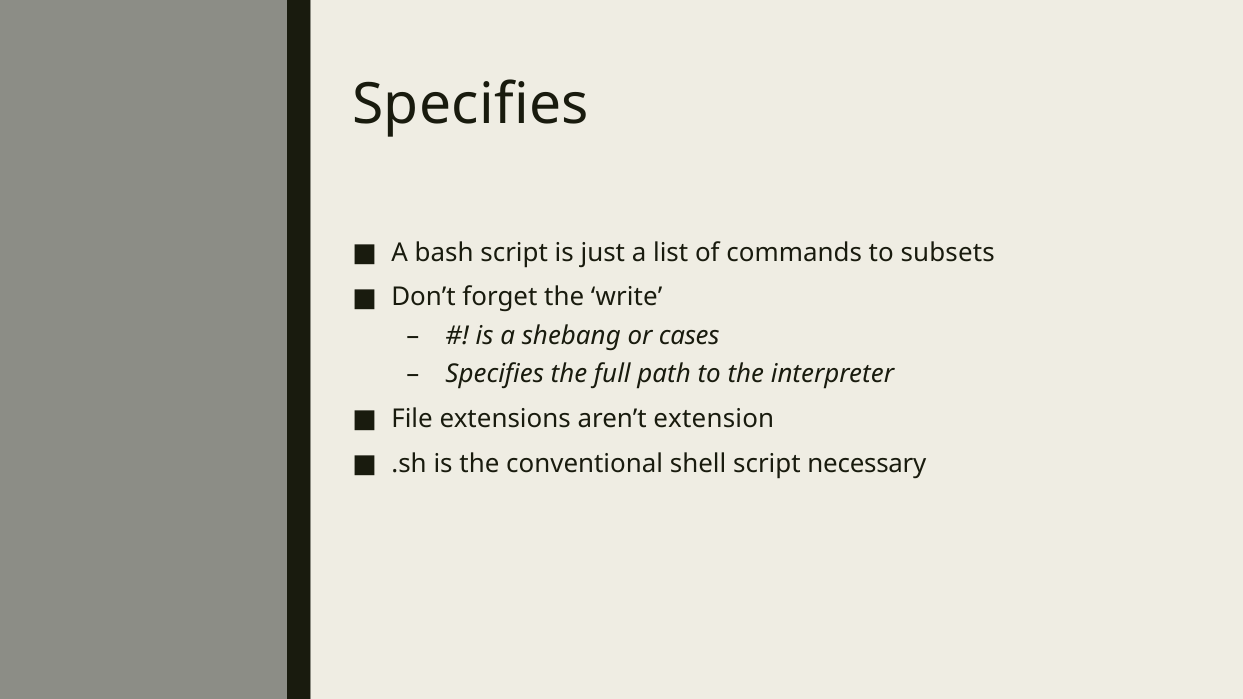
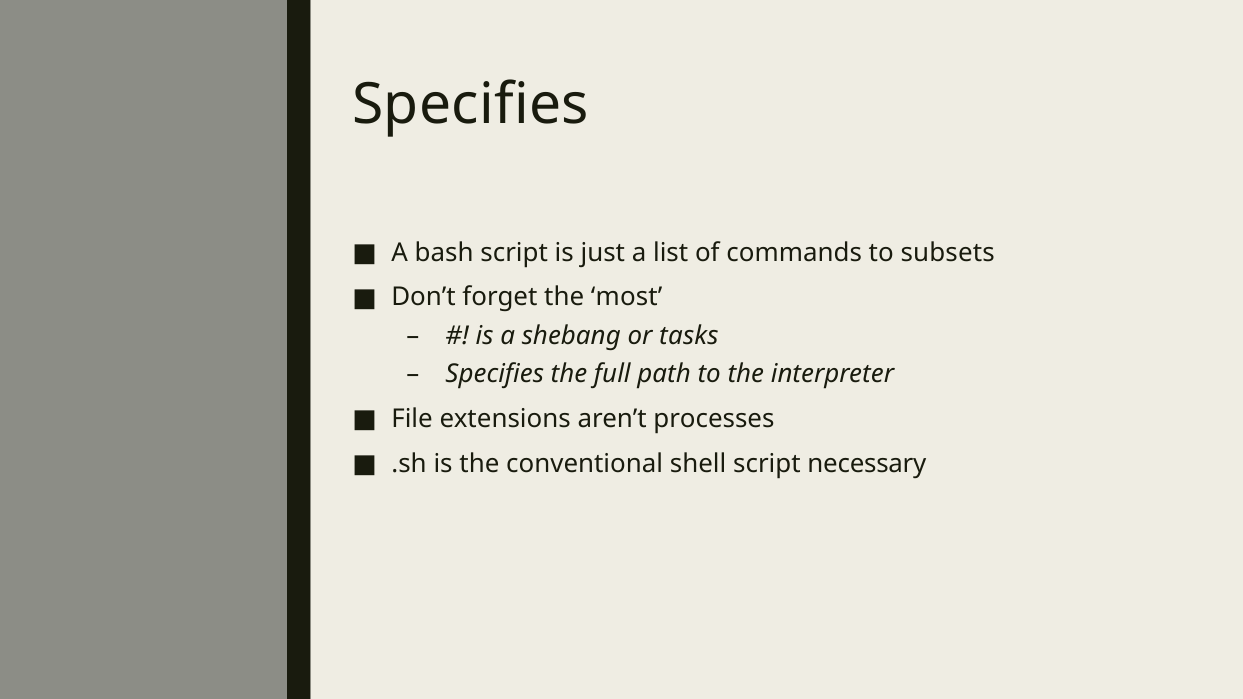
write: write -> most (627, 297)
cases: cases -> tasks (689, 336)
extension: extension -> processes (714, 419)
